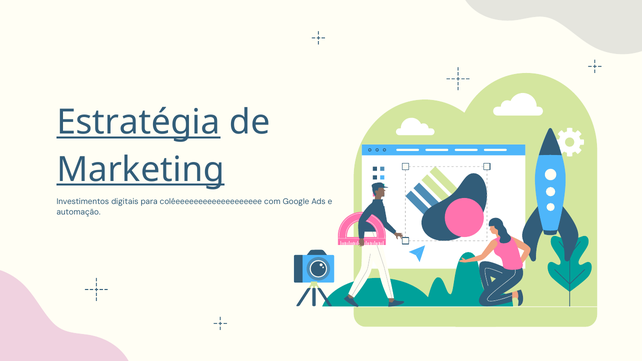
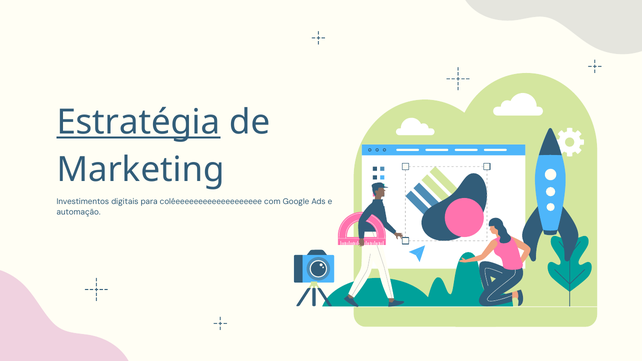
Marketing underline: present -> none (141, 170)
